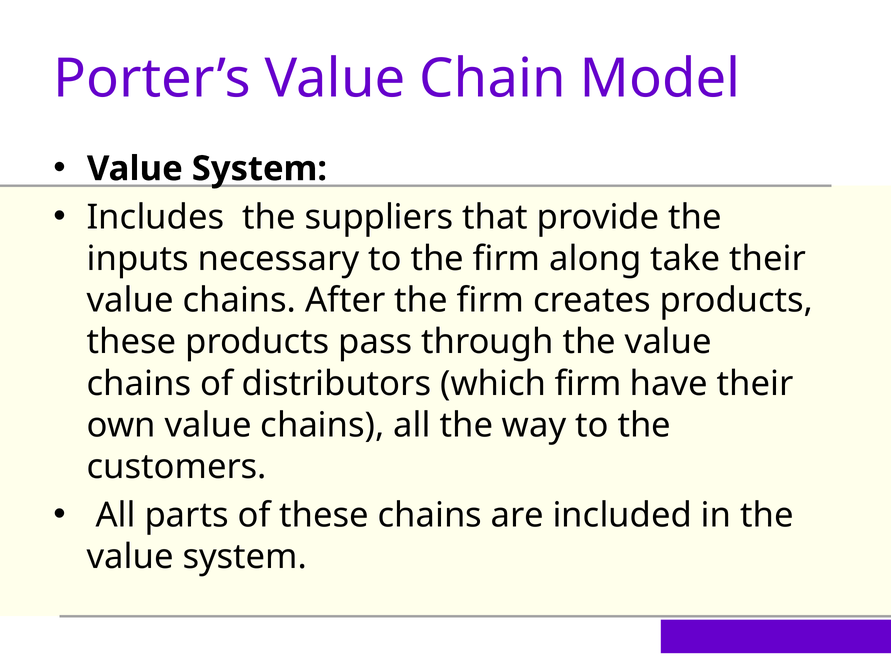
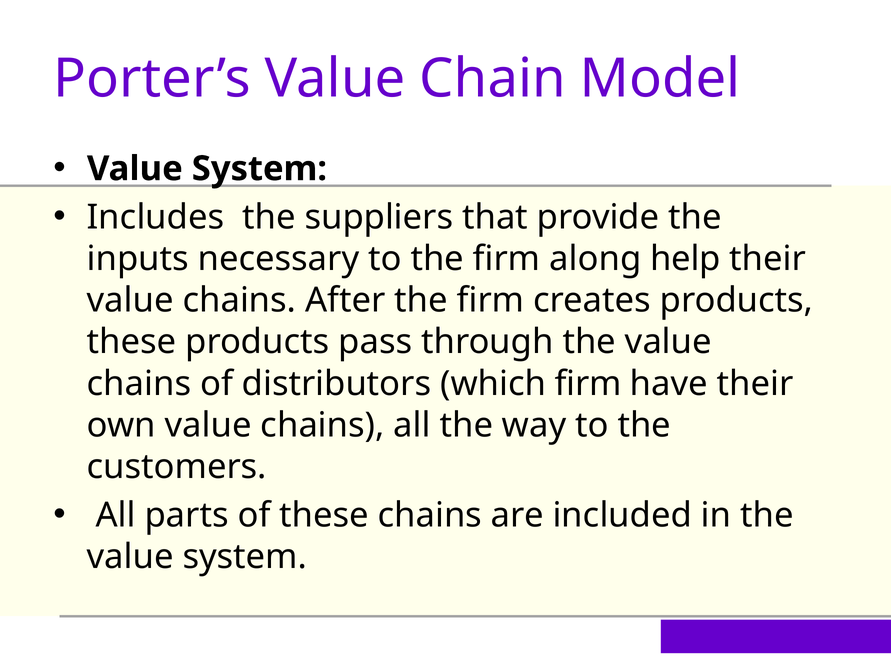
take: take -> help (685, 259)
